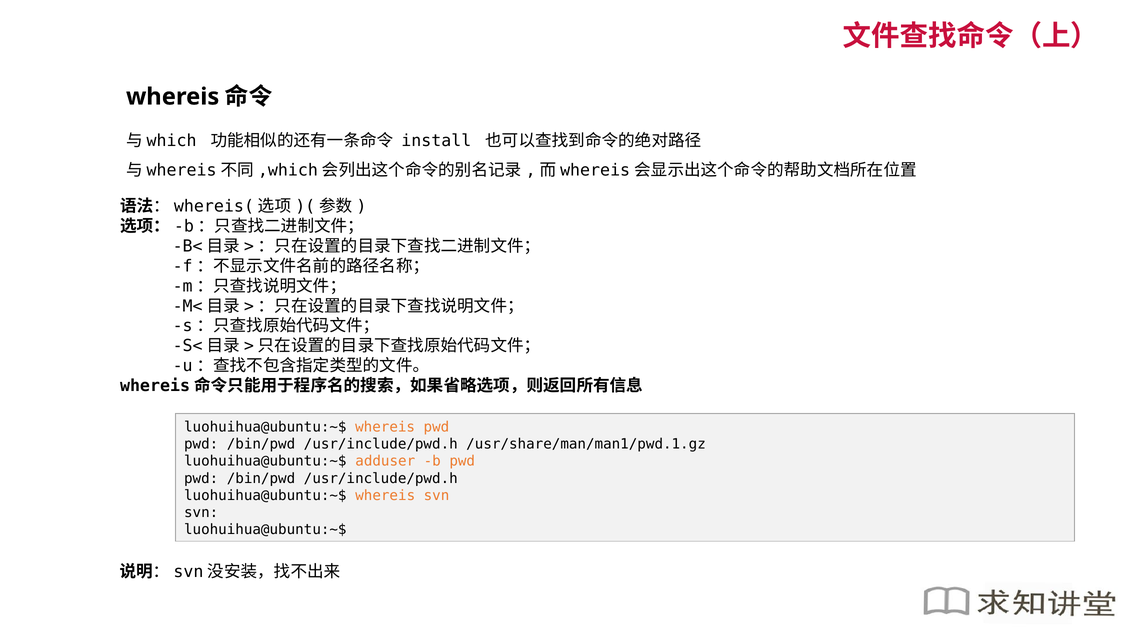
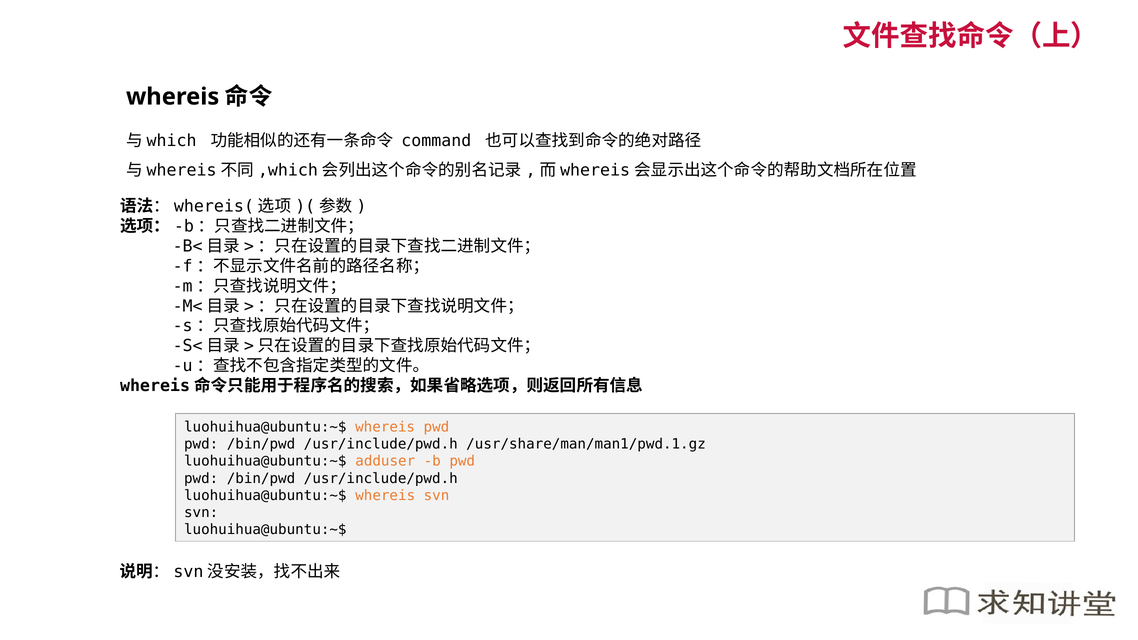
install: install -> command (436, 141)
